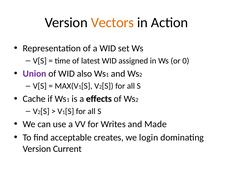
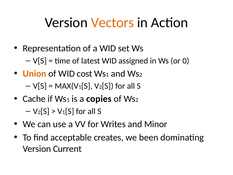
Union colour: purple -> orange (34, 73)
also: also -> cost (85, 73)
effects: effects -> copies (99, 99)
Made: Made -> Minor (156, 124)
login: login -> been (149, 137)
